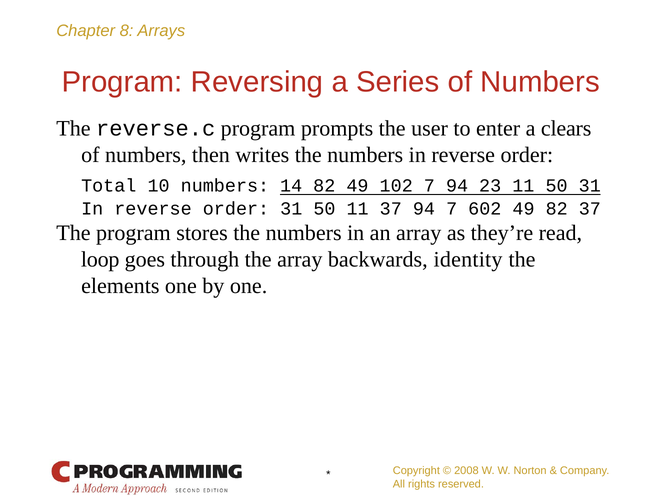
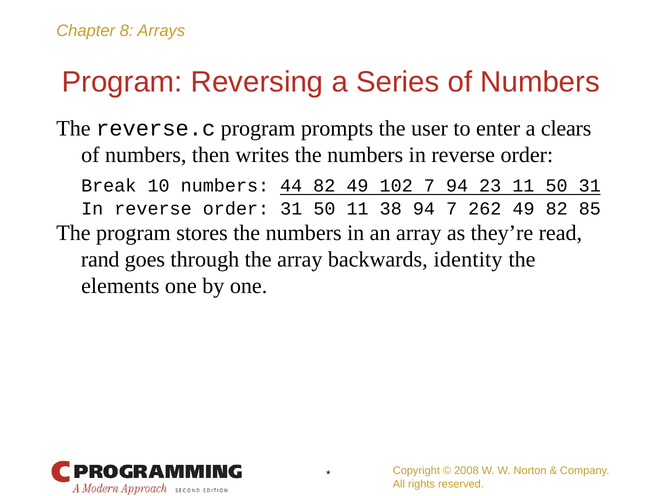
Total: Total -> Break (109, 186)
14: 14 -> 44 (291, 186)
11 37: 37 -> 38 (391, 209)
602: 602 -> 262 (485, 209)
82 37: 37 -> 85 (590, 209)
loop: loop -> rand (100, 260)
